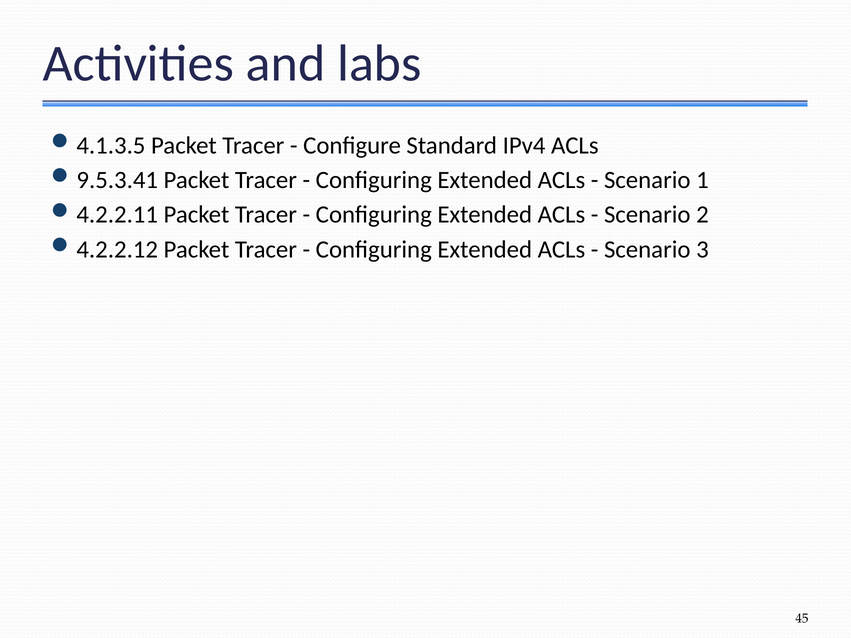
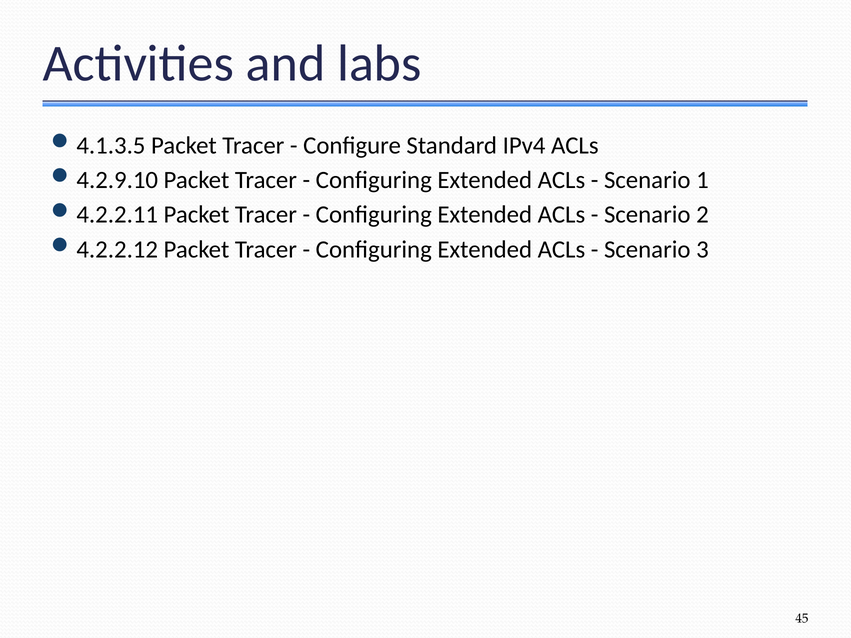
9.5.3.41: 9.5.3.41 -> 4.2.9.10 (117, 180)
